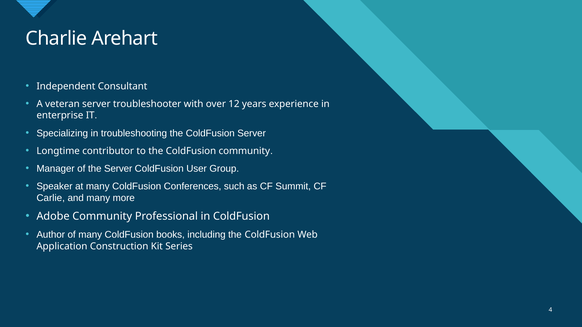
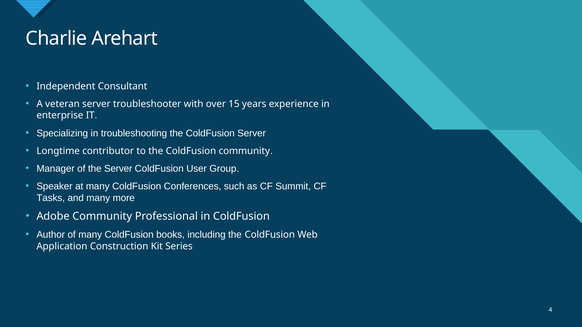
12: 12 -> 15 (234, 104)
Carlie: Carlie -> Tasks (51, 198)
